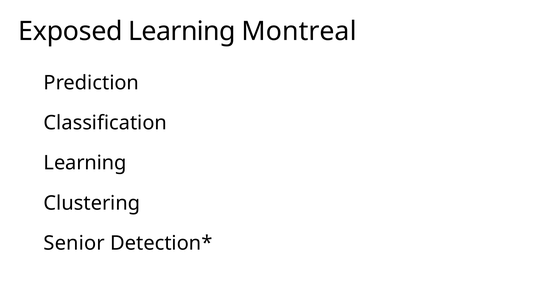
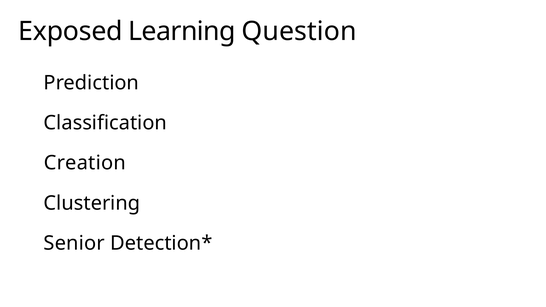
Montreal: Montreal -> Question (299, 31)
Learning: Learning -> Creation (85, 163)
